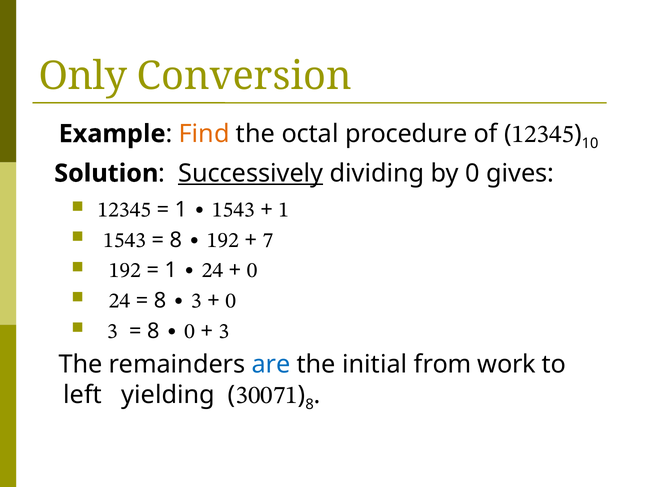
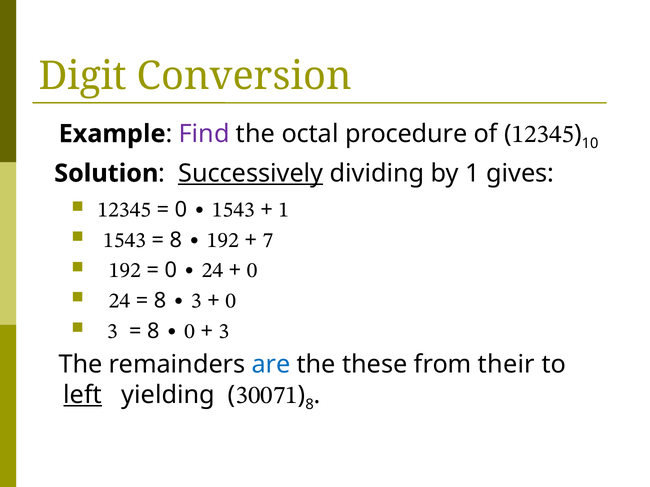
Only: Only -> Digit (83, 76)
Find colour: orange -> purple (204, 134)
by 0: 0 -> 1 (472, 174)
1: 1 -> 0 (181, 210)
1: 1 -> 0 (171, 271)
initial: initial -> these (375, 365)
work: work -> their (506, 365)
left underline: none -> present (83, 395)
